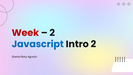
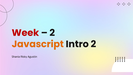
Javascript colour: blue -> orange (38, 44)
